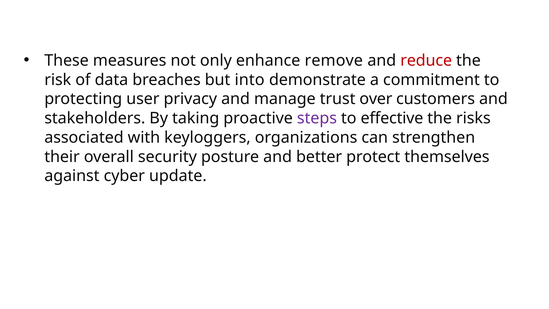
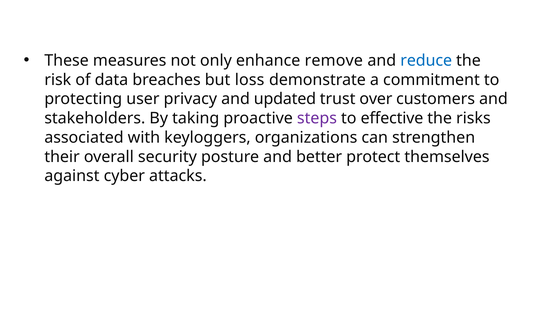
reduce colour: red -> blue (426, 60)
into: into -> loss (250, 80)
manage: manage -> updated (285, 99)
update: update -> attacks (178, 176)
